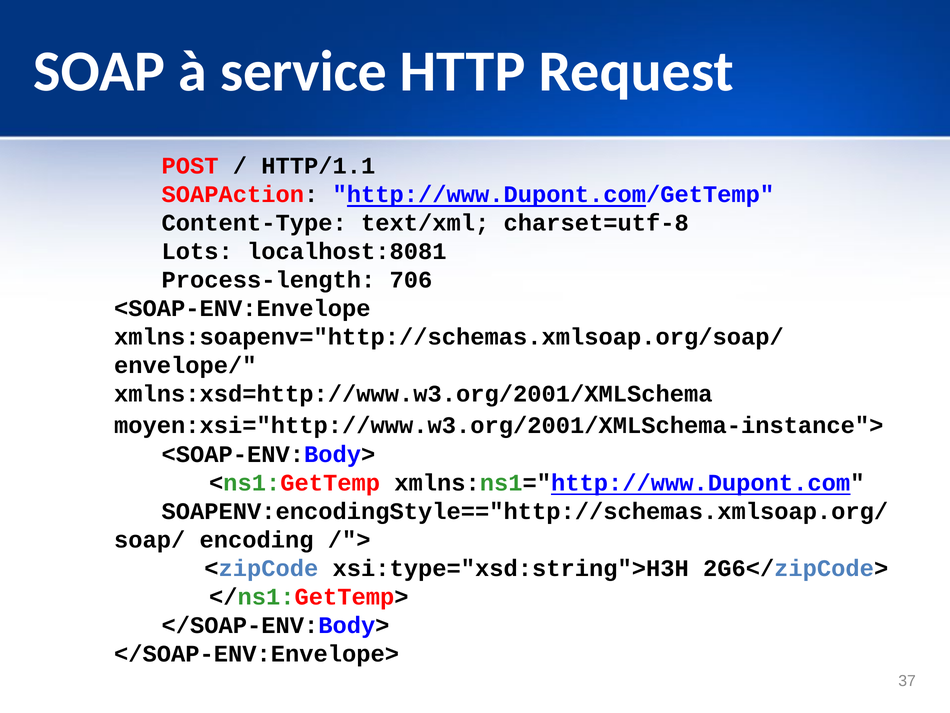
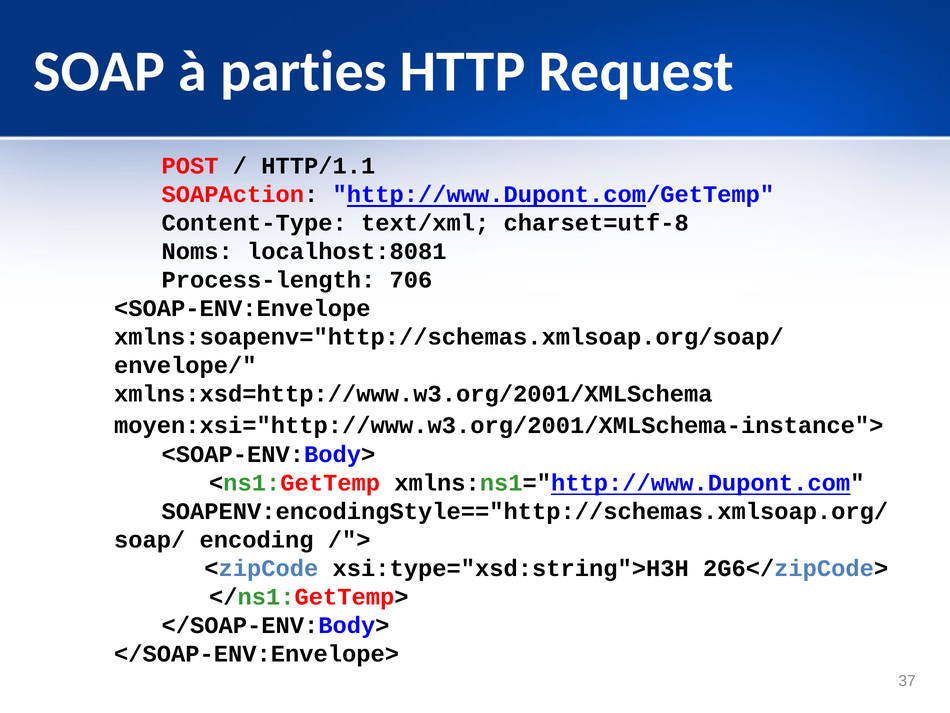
service: service -> parties (303, 71)
Lots: Lots -> Noms (197, 251)
